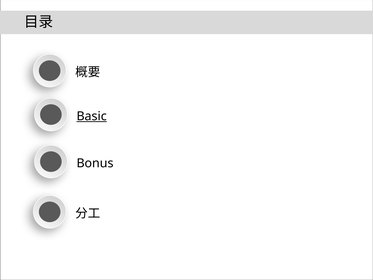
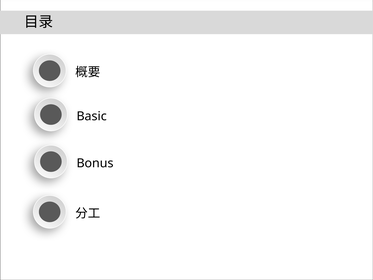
Basic underline: present -> none (92, 116)
